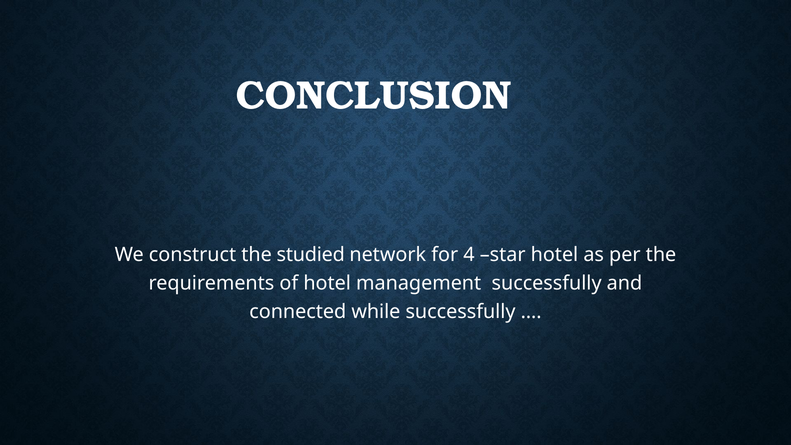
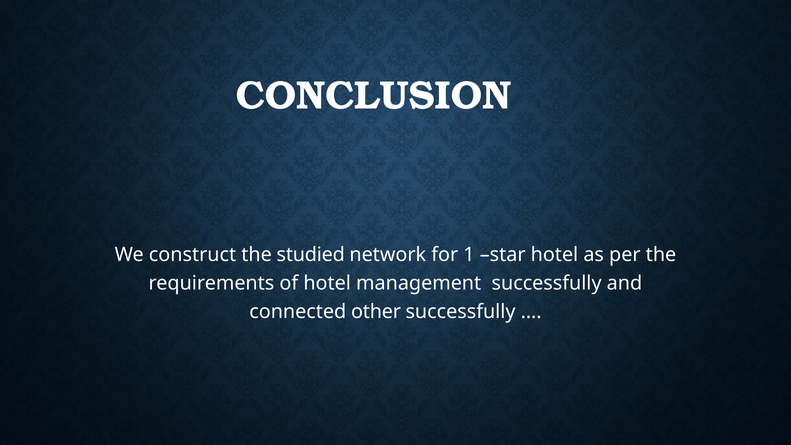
4: 4 -> 1 (469, 255)
while: while -> other (376, 312)
